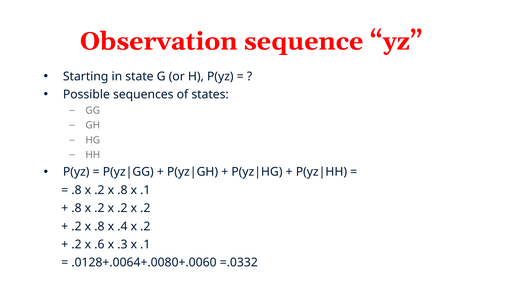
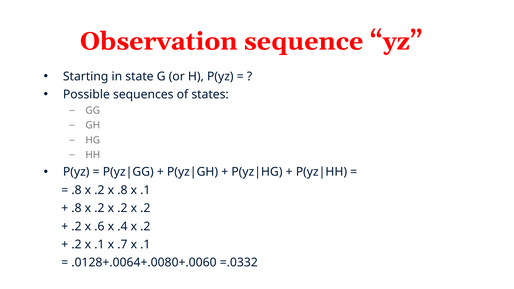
.8: .8 -> .6 (99, 226)
.2 x .6: .6 -> .1 (99, 245)
.3: .3 -> .7 (122, 245)
